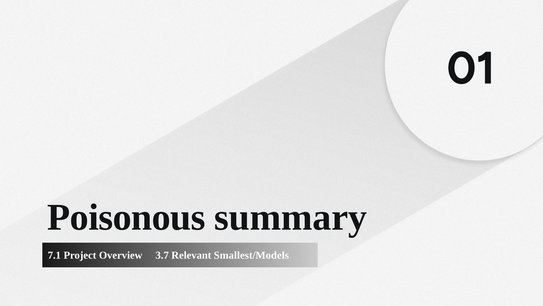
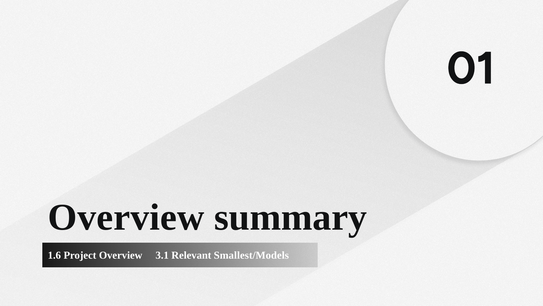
Poisonous: Poisonous -> Overview (126, 217)
7.1: 7.1 -> 1.6 (54, 255)
3.7: 3.7 -> 3.1 (162, 255)
